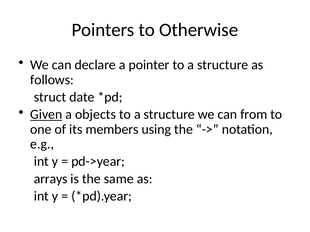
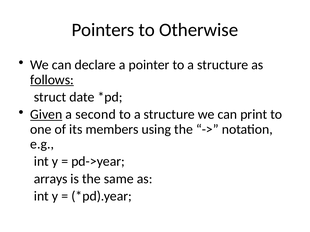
follows underline: none -> present (52, 80)
objects: objects -> second (96, 115)
from: from -> print (254, 115)
